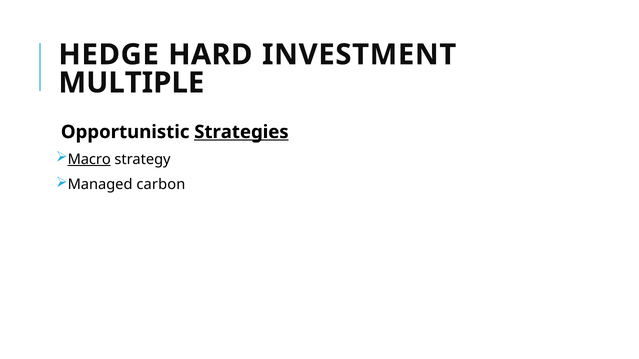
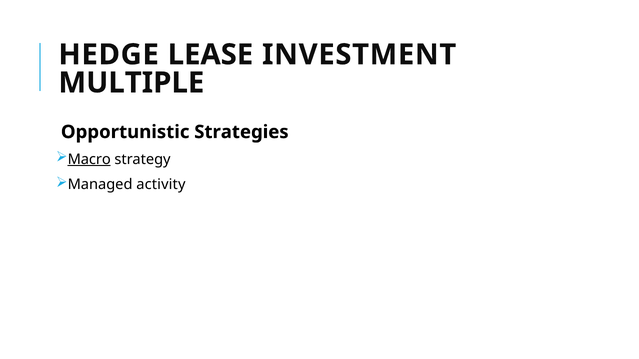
HARD: HARD -> LEASE (210, 55)
Strategies underline: present -> none (241, 132)
carbon: carbon -> activity (161, 185)
